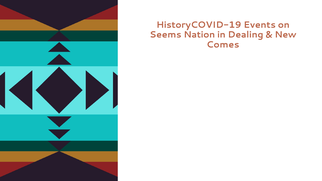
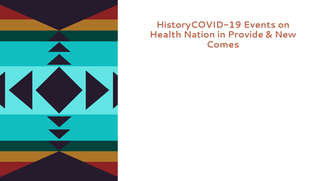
Seems: Seems -> Health (165, 35)
Dealing: Dealing -> Provide (246, 35)
